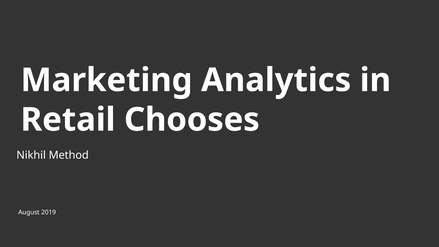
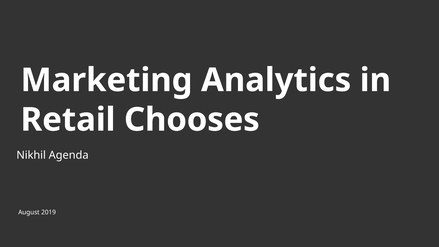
Method: Method -> Agenda (69, 155)
